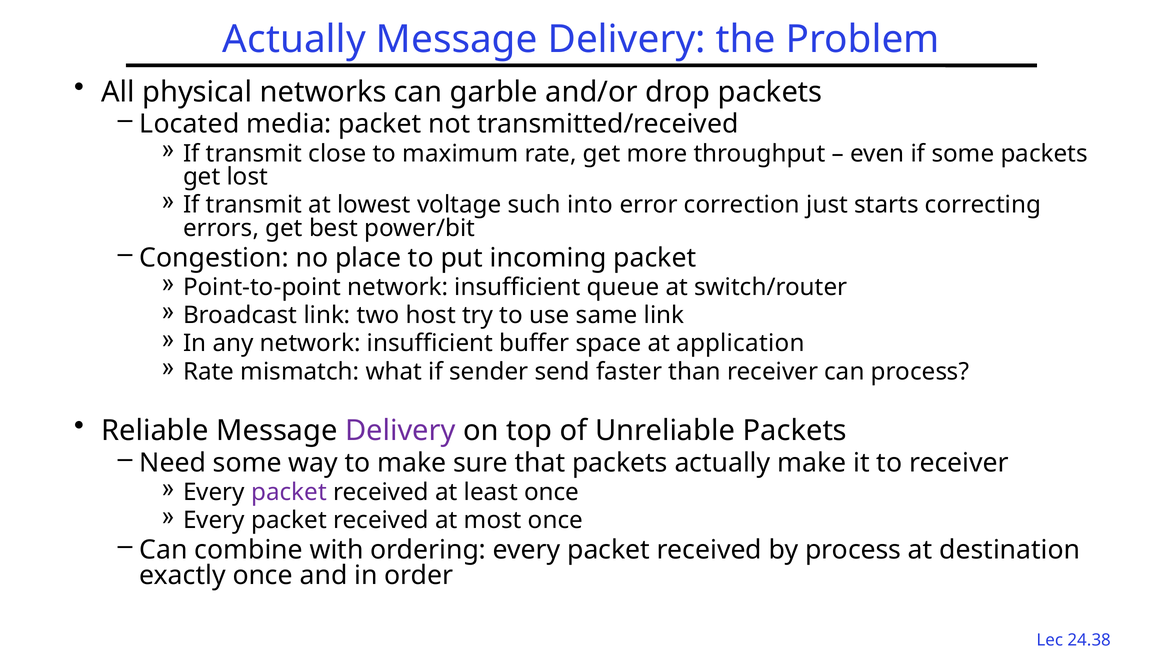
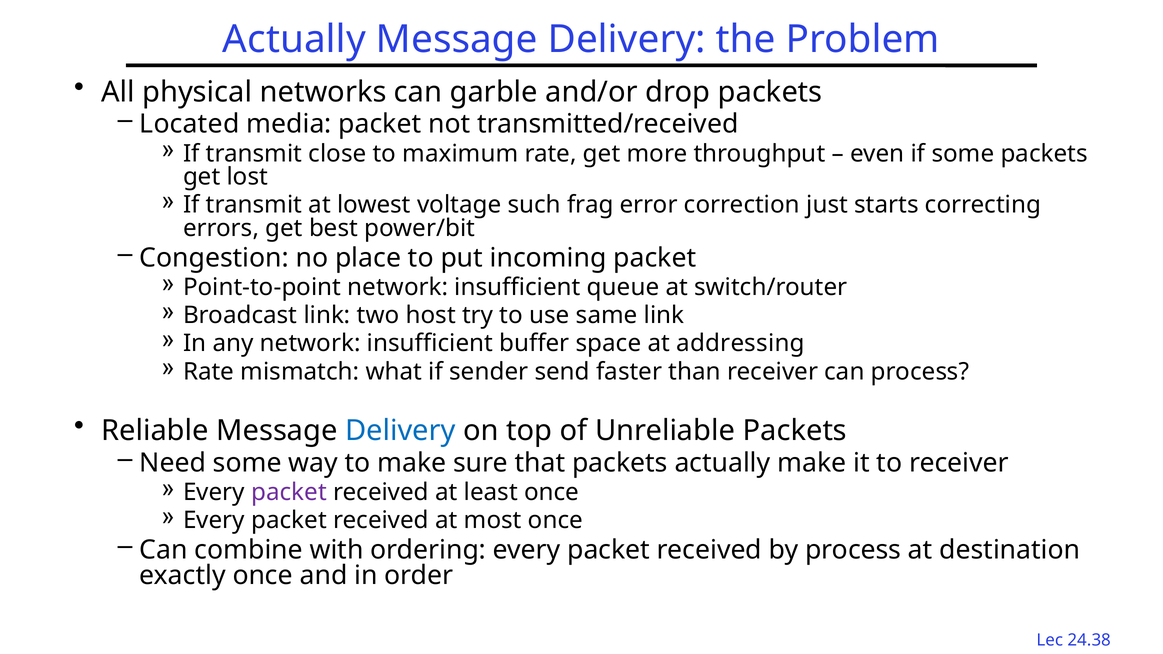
into: into -> frag (590, 205)
application: application -> addressing (740, 344)
Delivery colour: purple -> blue (400, 431)
